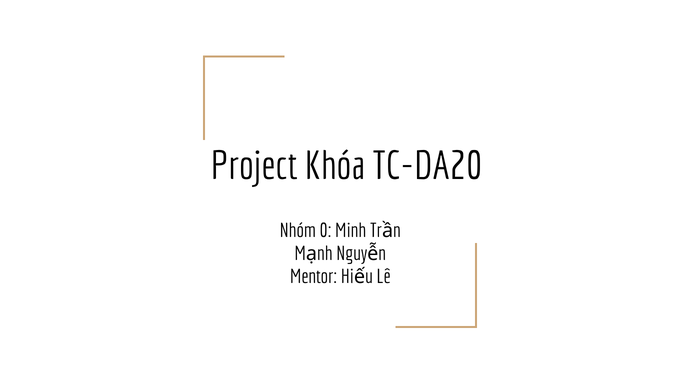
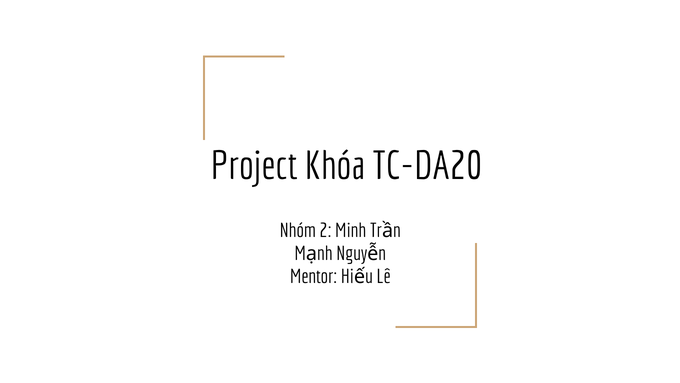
0: 0 -> 2 (325, 231)
